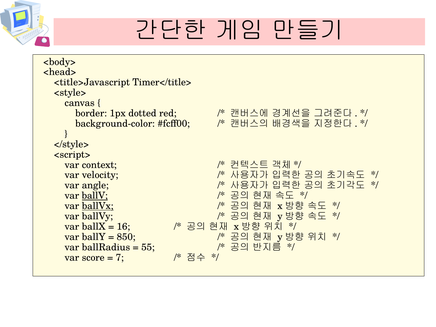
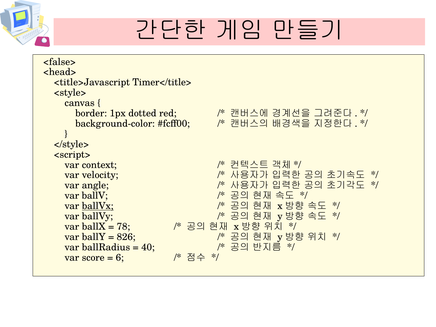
<body>: <body> -> <false> (60, 62)
ballV underline: present -> none (95, 196)
16: 16 -> 78 (123, 227)
850: 850 -> 826 (126, 237)
55: 55 -> 40 (148, 247)
7: 7 -> 6 (120, 258)
